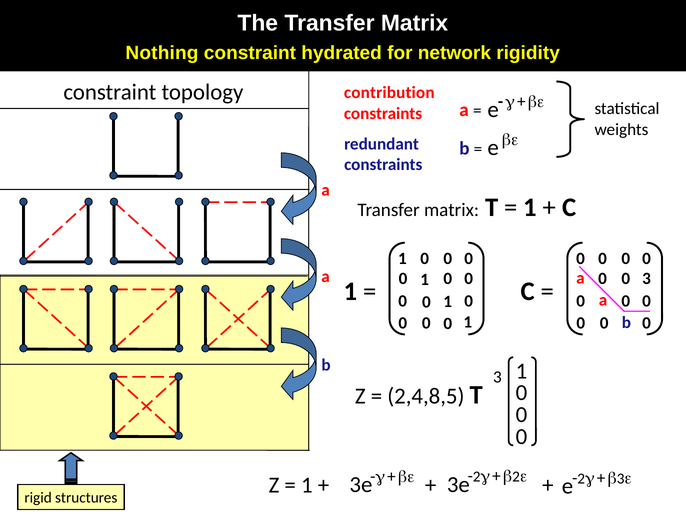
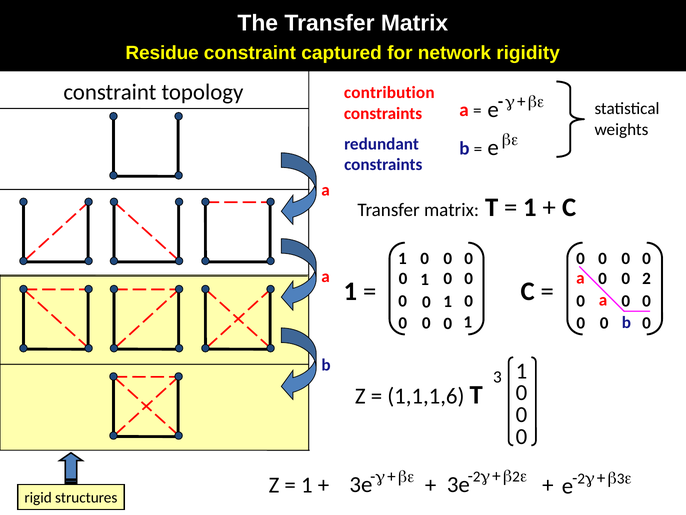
Nothing: Nothing -> Residue (162, 53)
hydrated: hydrated -> captured (342, 53)
3: 3 -> 2 (647, 279)
2,4,8,5: 2,4,8,5 -> 1,1,1,6 (426, 396)
